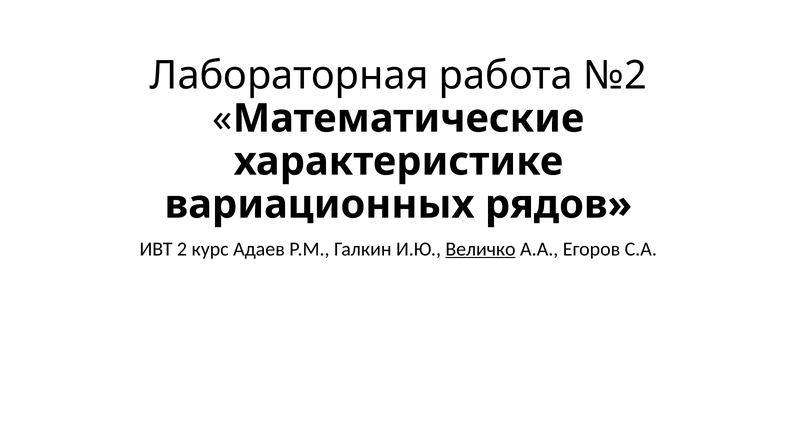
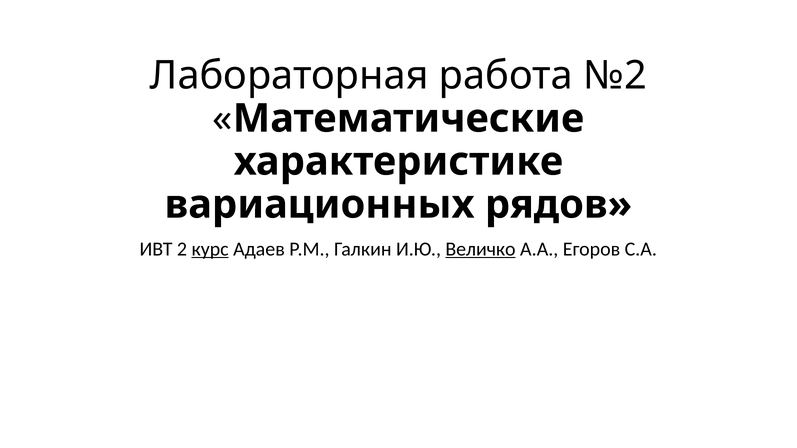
курс underline: none -> present (210, 249)
